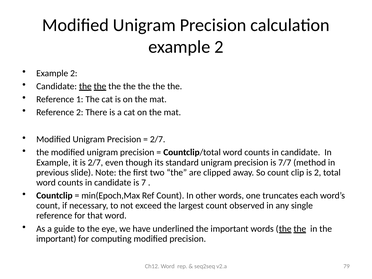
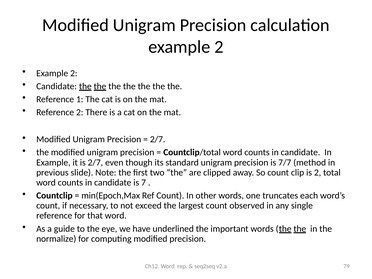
important: important -> normalize (56, 239)
